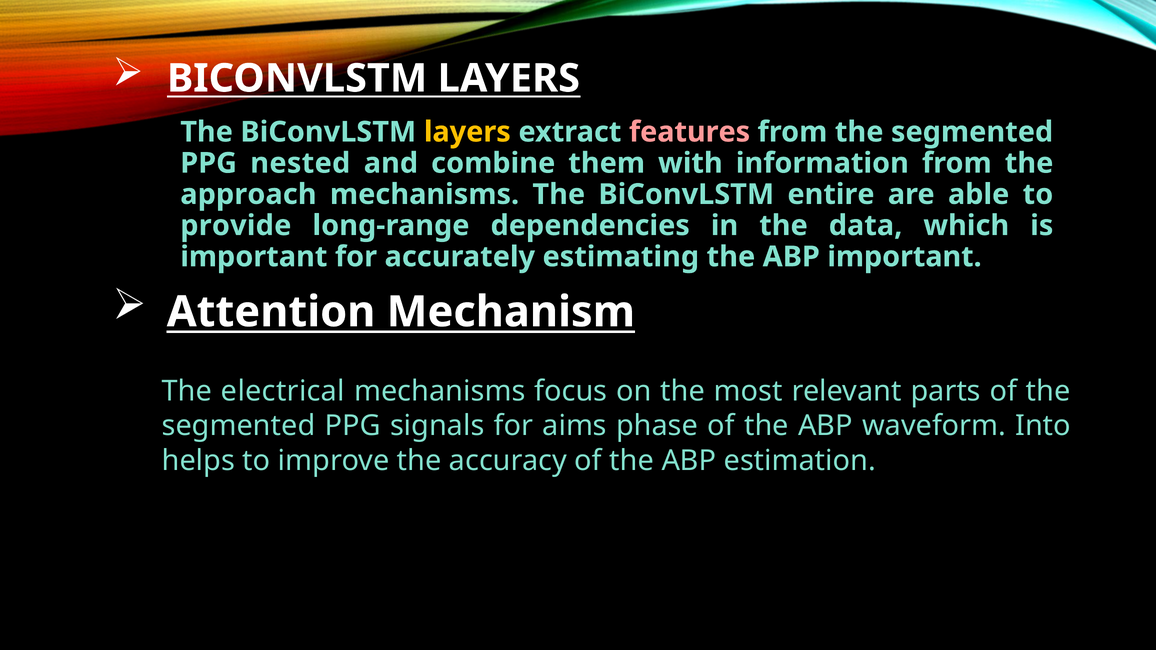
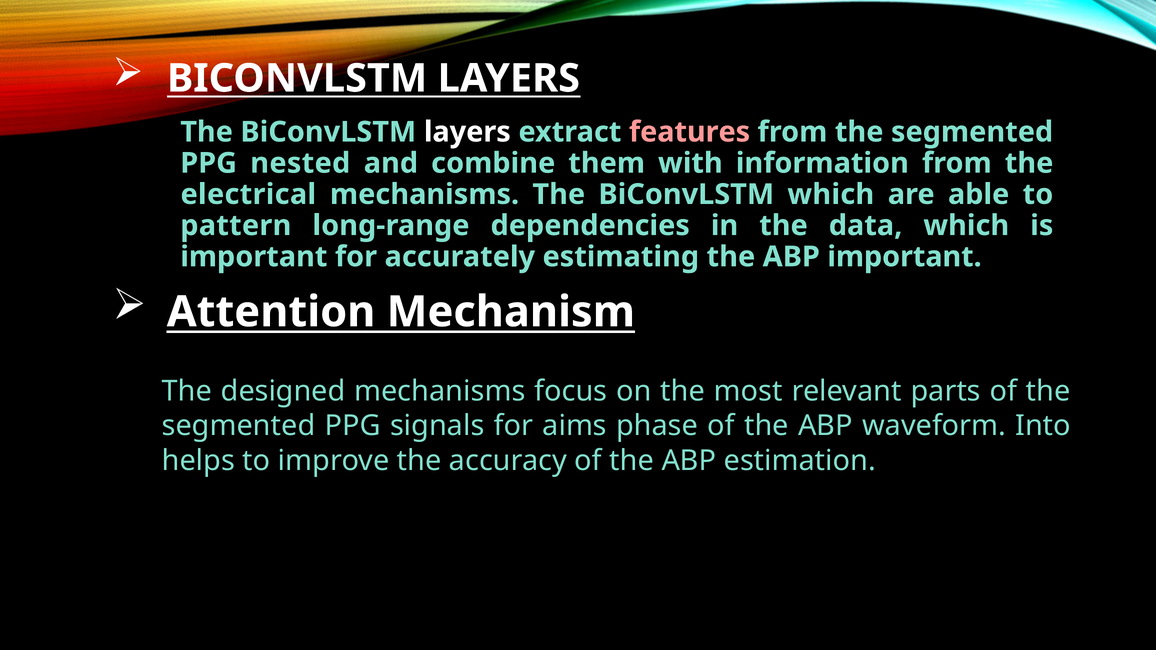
layers colour: yellow -> white (467, 132)
approach: approach -> electrical (248, 194)
BiConvLSTM entire: entire -> which (831, 194)
provide: provide -> pattern (236, 226)
electrical: electrical -> designed (283, 391)
